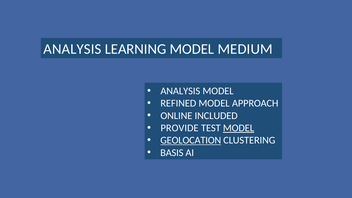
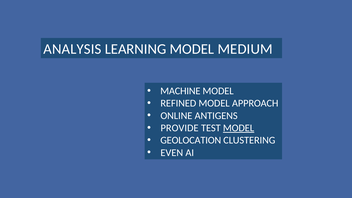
ANALYSIS: ANALYSIS -> MACHINE (180, 91)
INCLUDED: INCLUDED -> ANTIGENS (216, 116)
GEOLOCATION underline: present -> none (191, 140)
BASIS: BASIS -> EVEN (172, 153)
